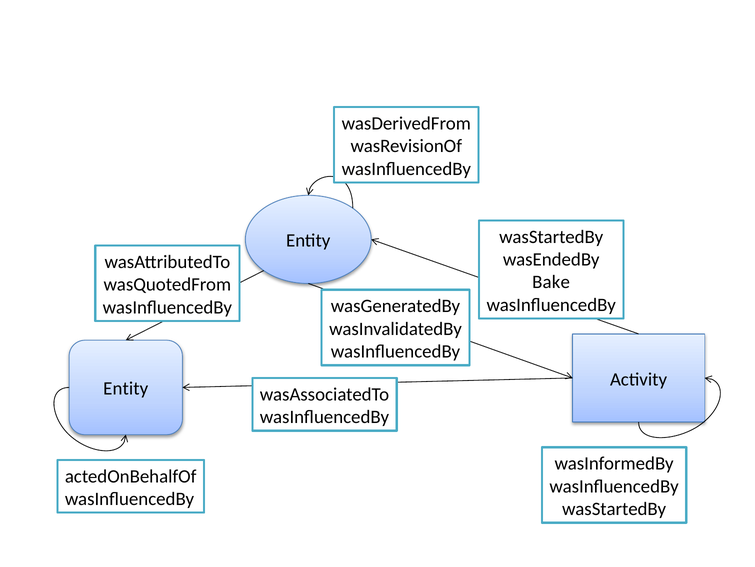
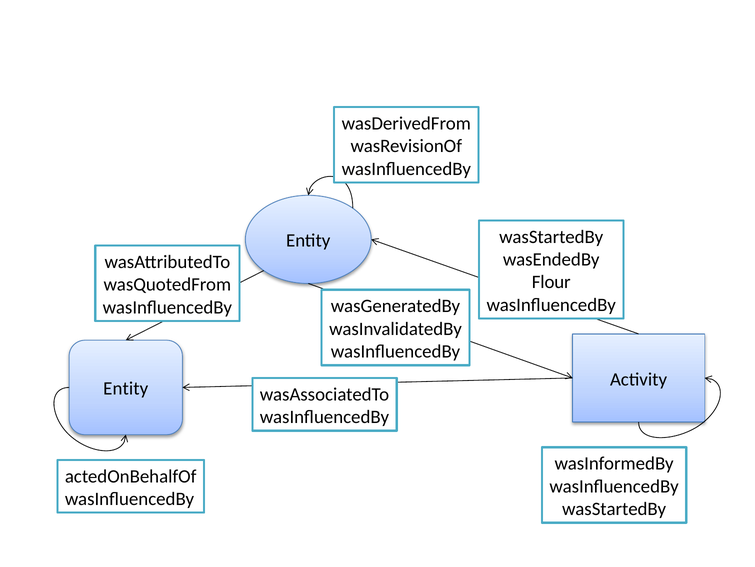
Bake: Bake -> Flour (551, 282)
